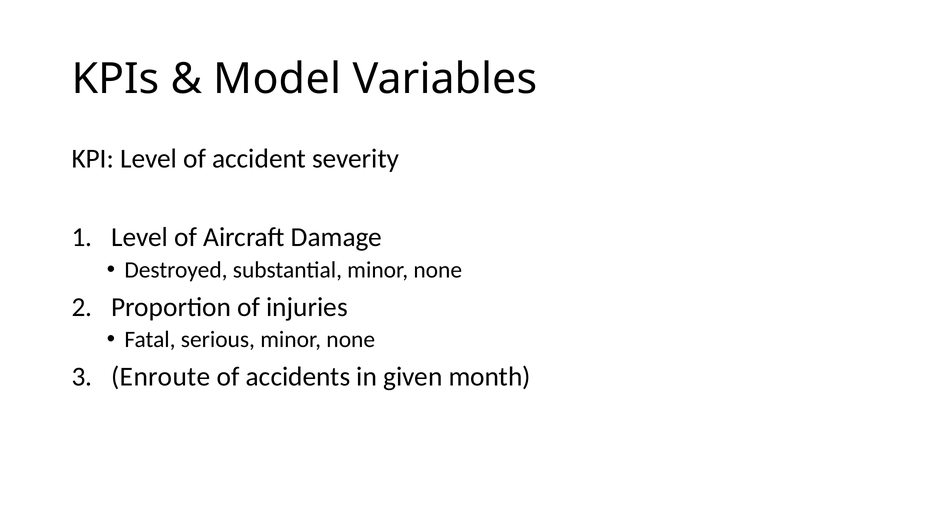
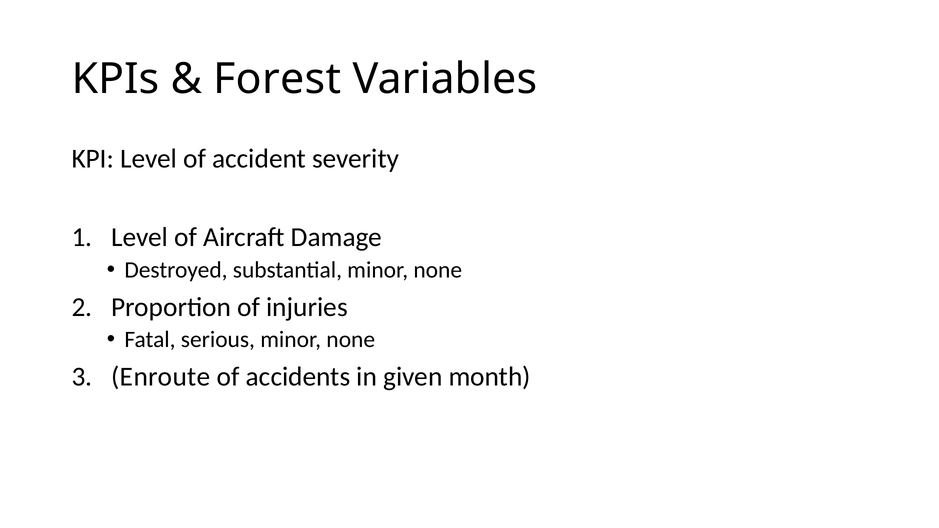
Model: Model -> Forest (277, 79)
